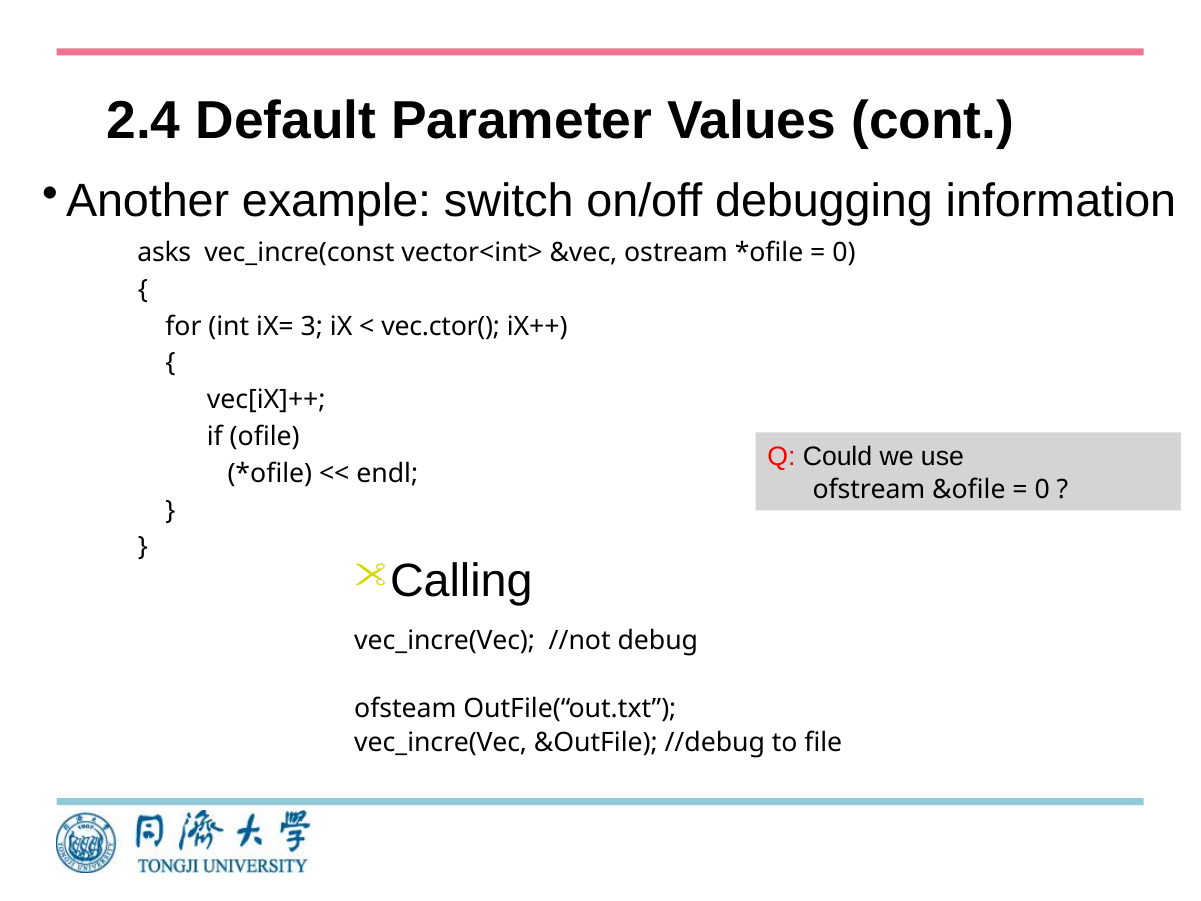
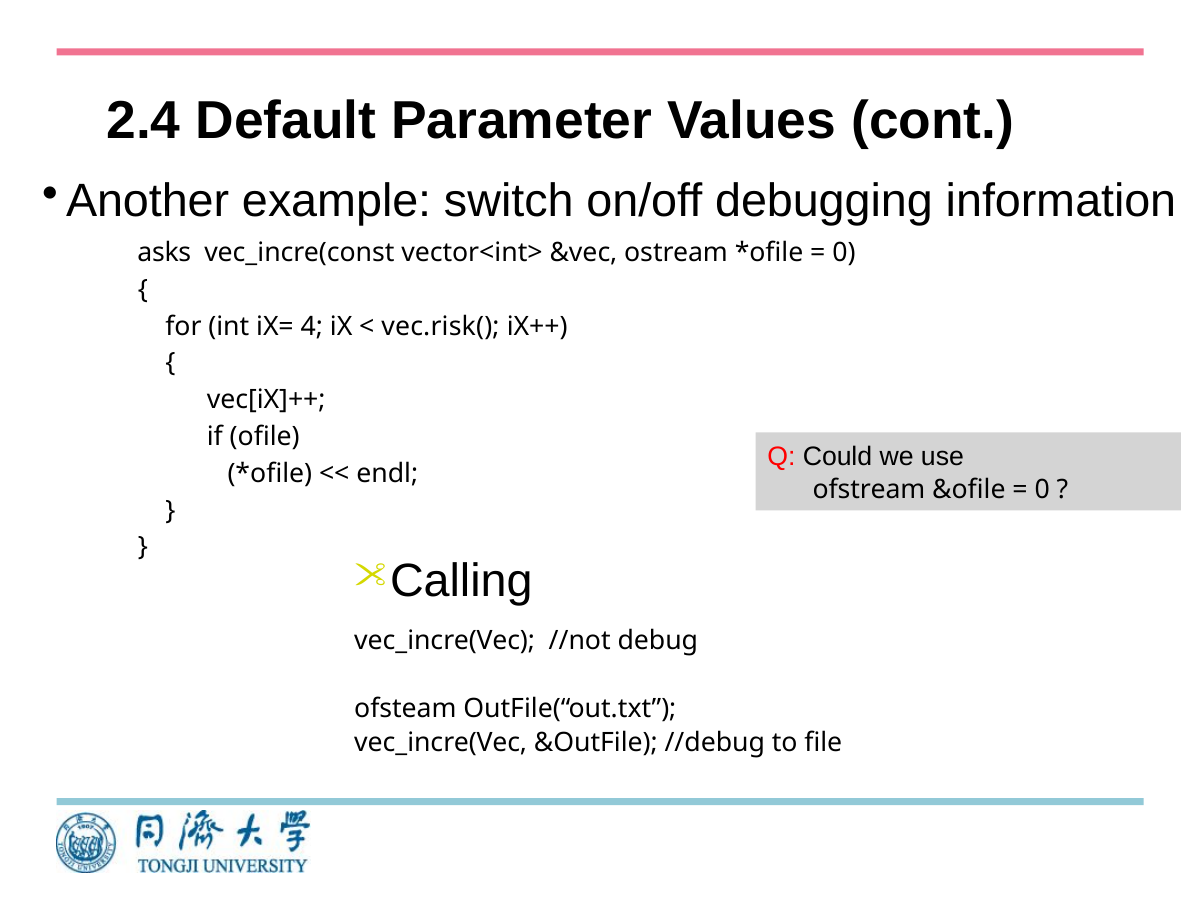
3: 3 -> 4 (312, 326)
vec.ctor(: vec.ctor( -> vec.risk( (440, 326)
